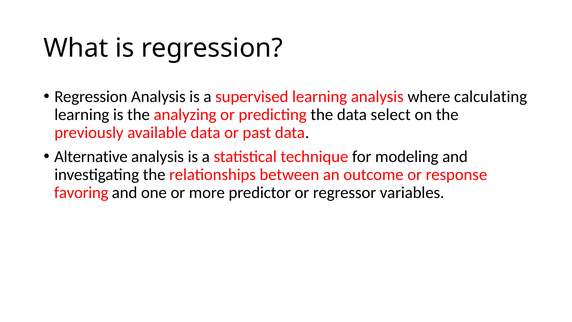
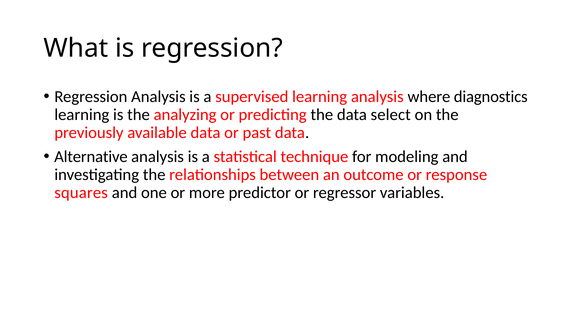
calculating: calculating -> diagnostics (491, 97)
favoring: favoring -> squares (81, 193)
